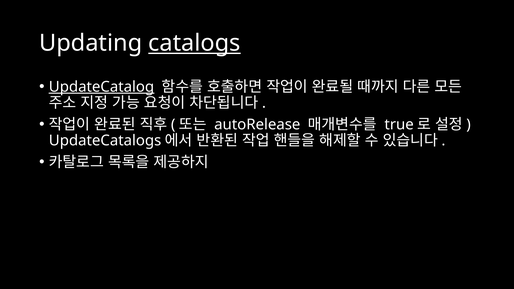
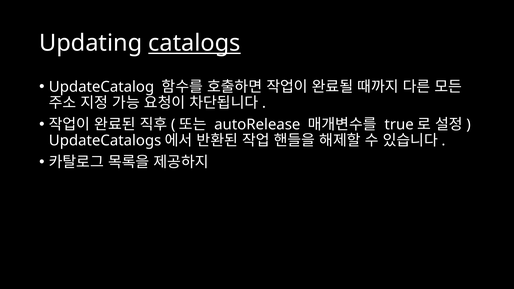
UpdateCatalog underline: present -> none (102, 87)
